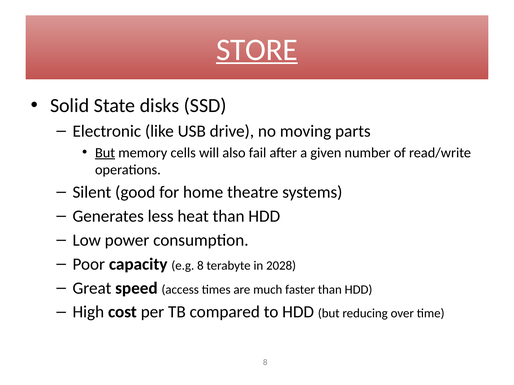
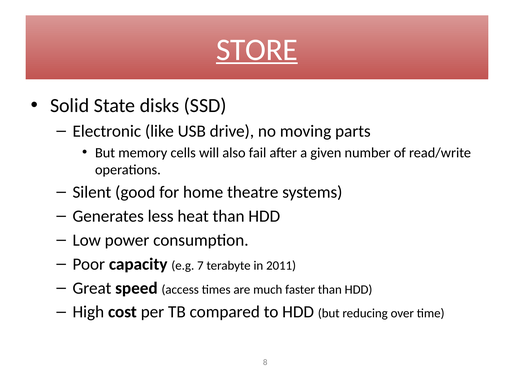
But underline: present -> none (105, 153)
e.g 8: 8 -> 7 (200, 266)
2028: 2028 -> 2011 (281, 266)
